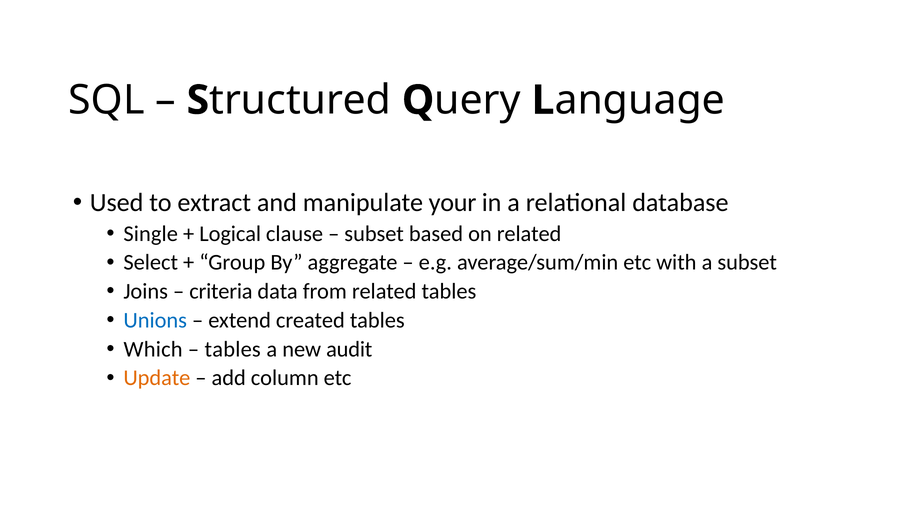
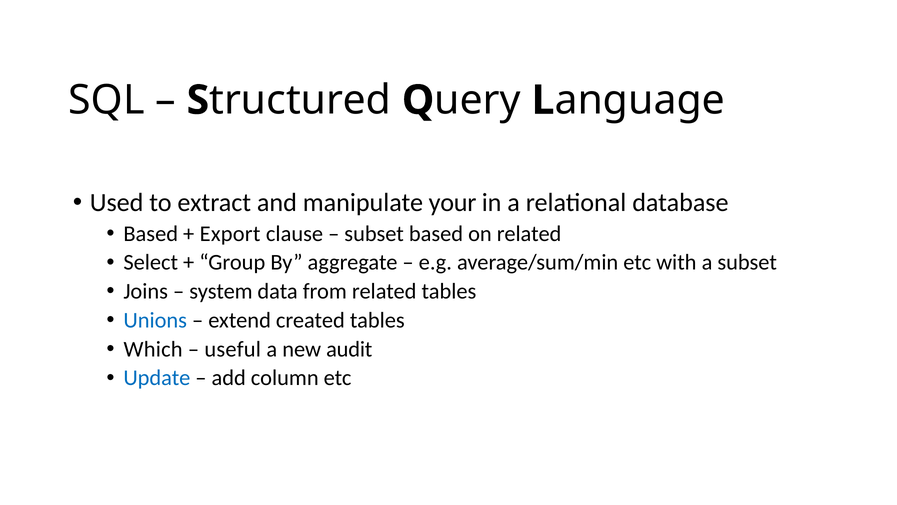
Single: Single -> Based (151, 233)
Logical: Logical -> Export (230, 233)
criteria: criteria -> system (221, 291)
tables: tables -> useful (233, 349)
Update colour: orange -> blue (157, 378)
